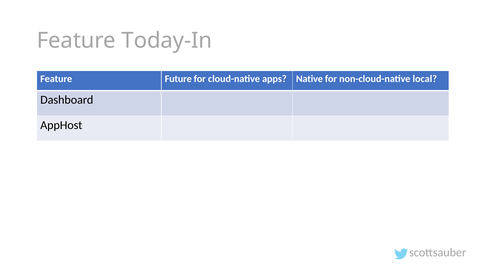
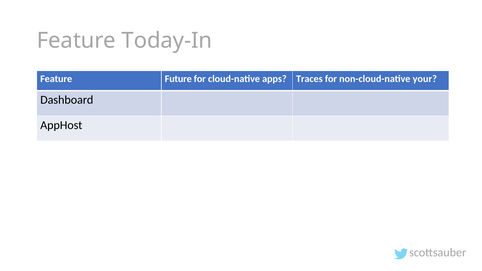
Native: Native -> Traces (309, 79)
local: local -> your (425, 79)
